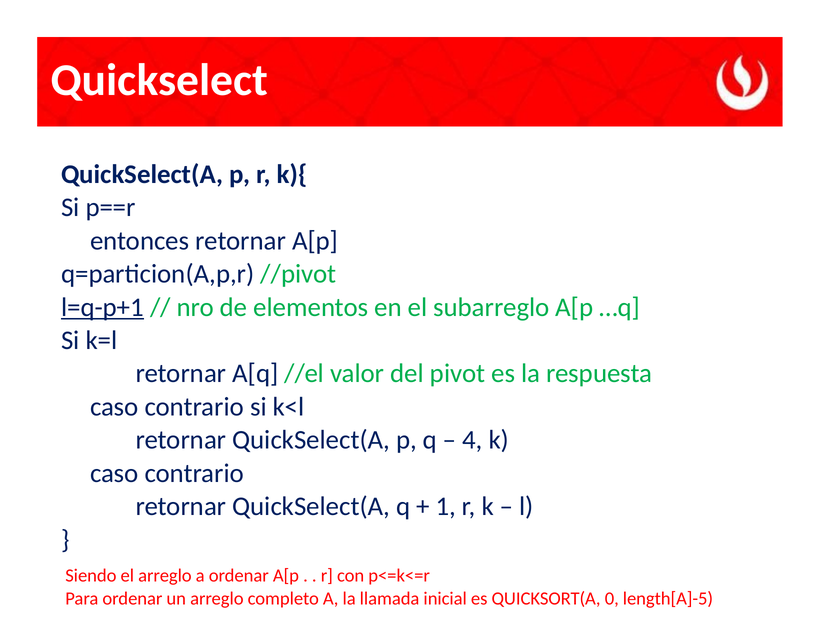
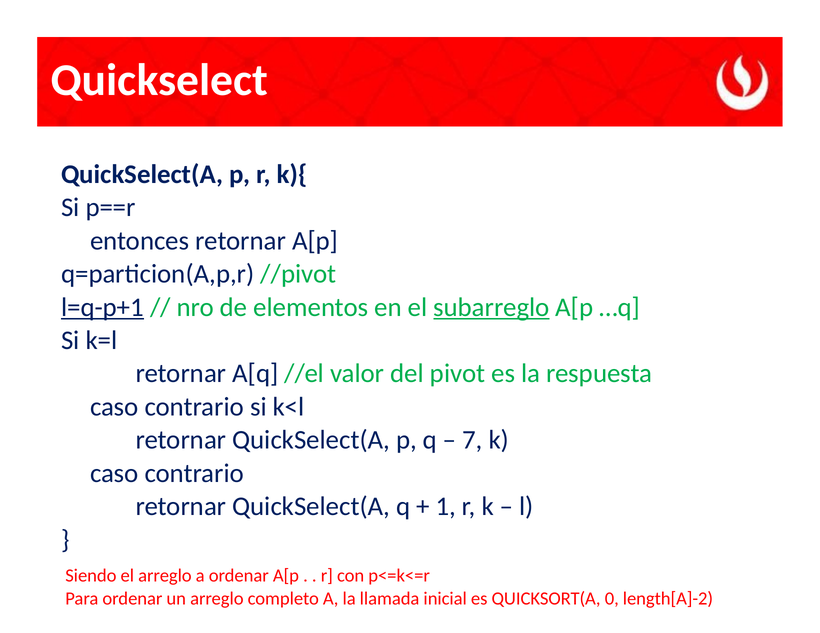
subarreglo underline: none -> present (491, 307)
4: 4 -> 7 (473, 441)
length[A]-5: length[A]-5 -> length[A]-2 (668, 599)
